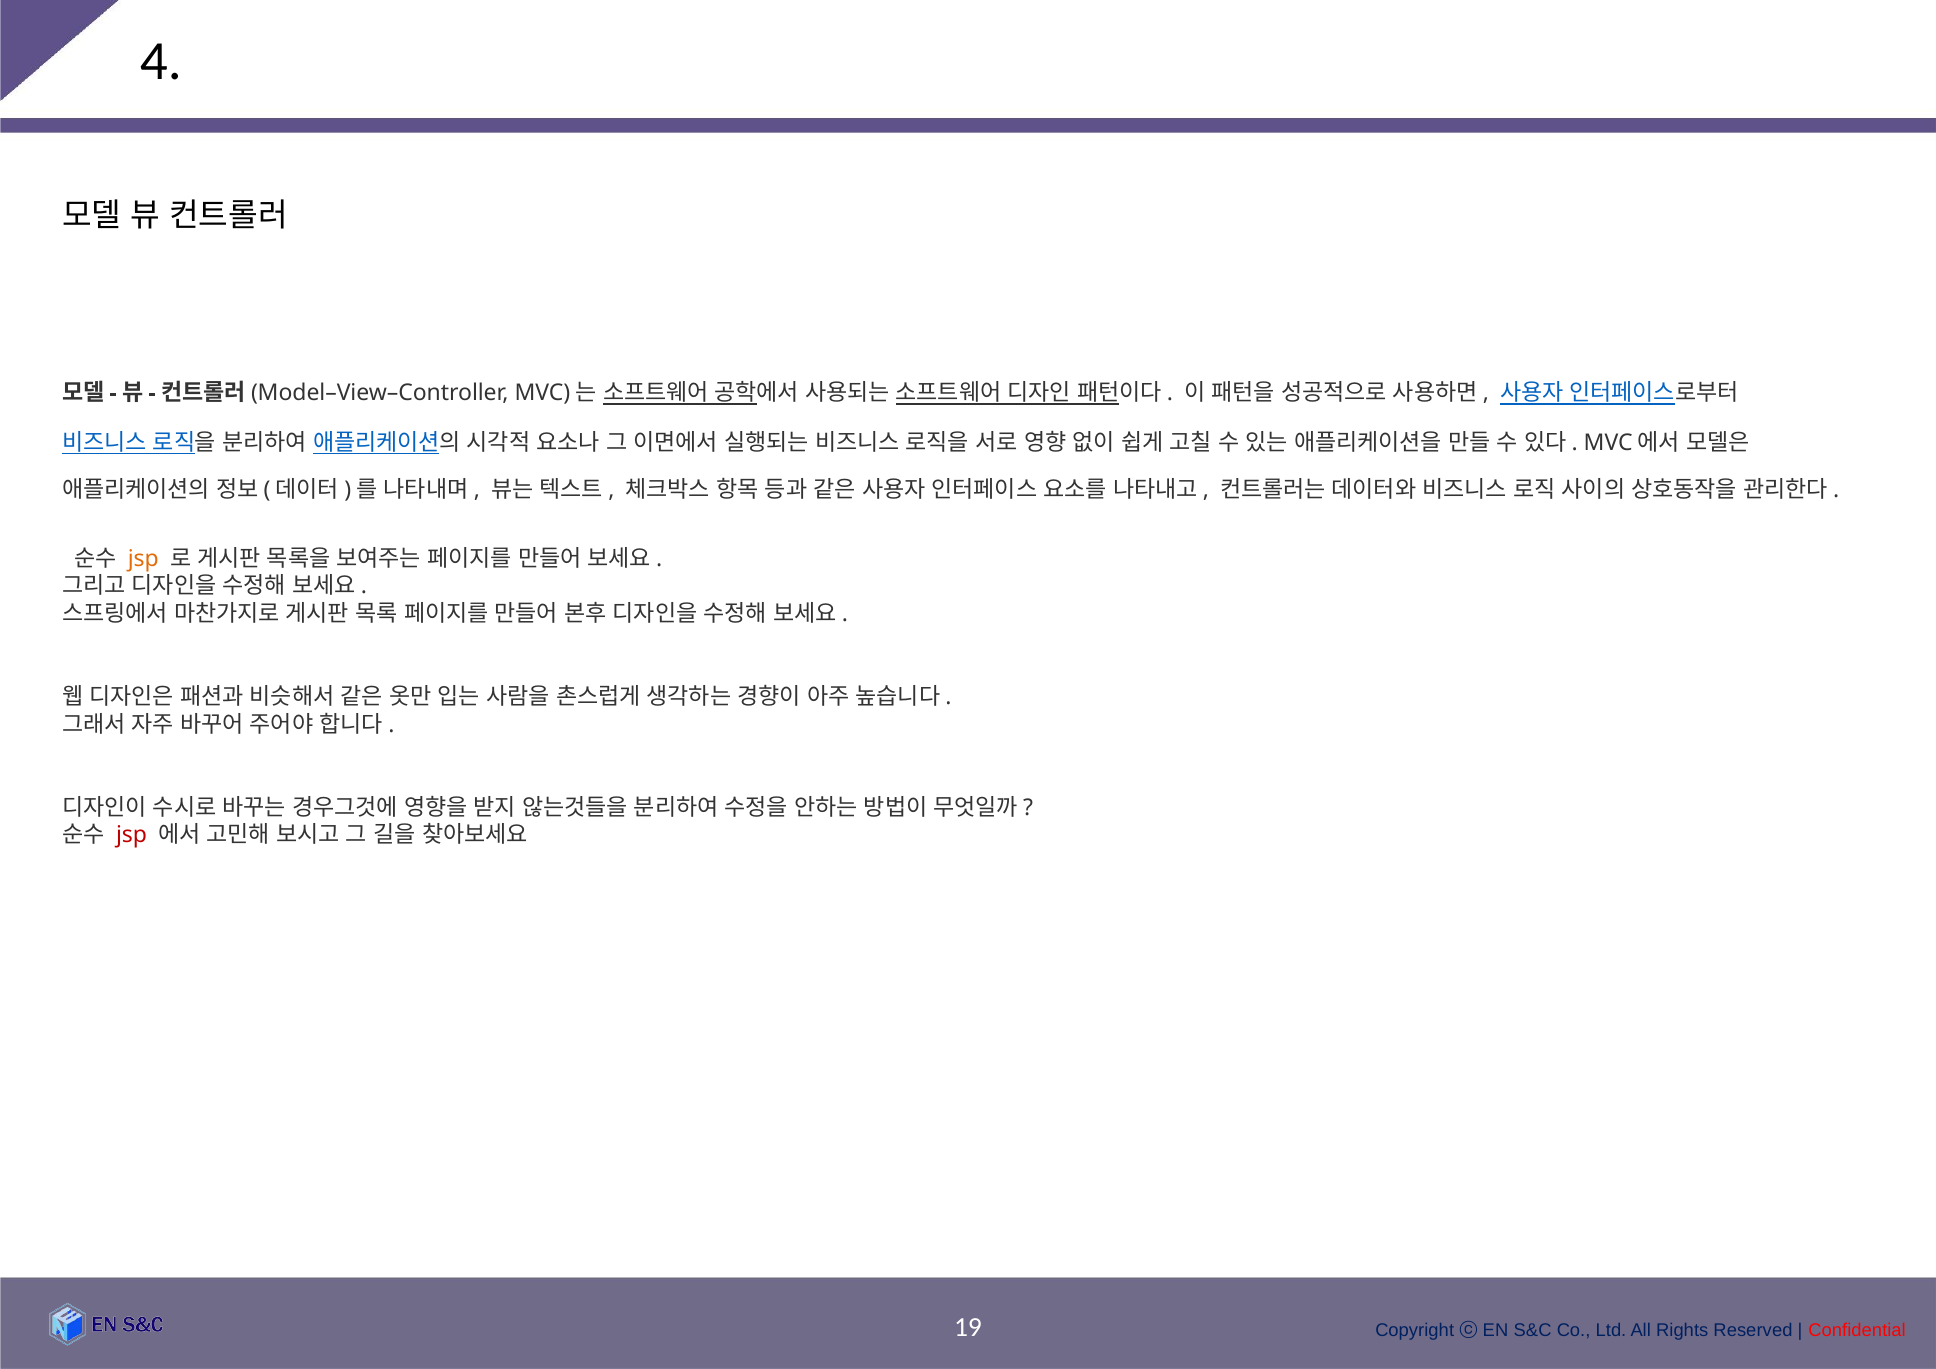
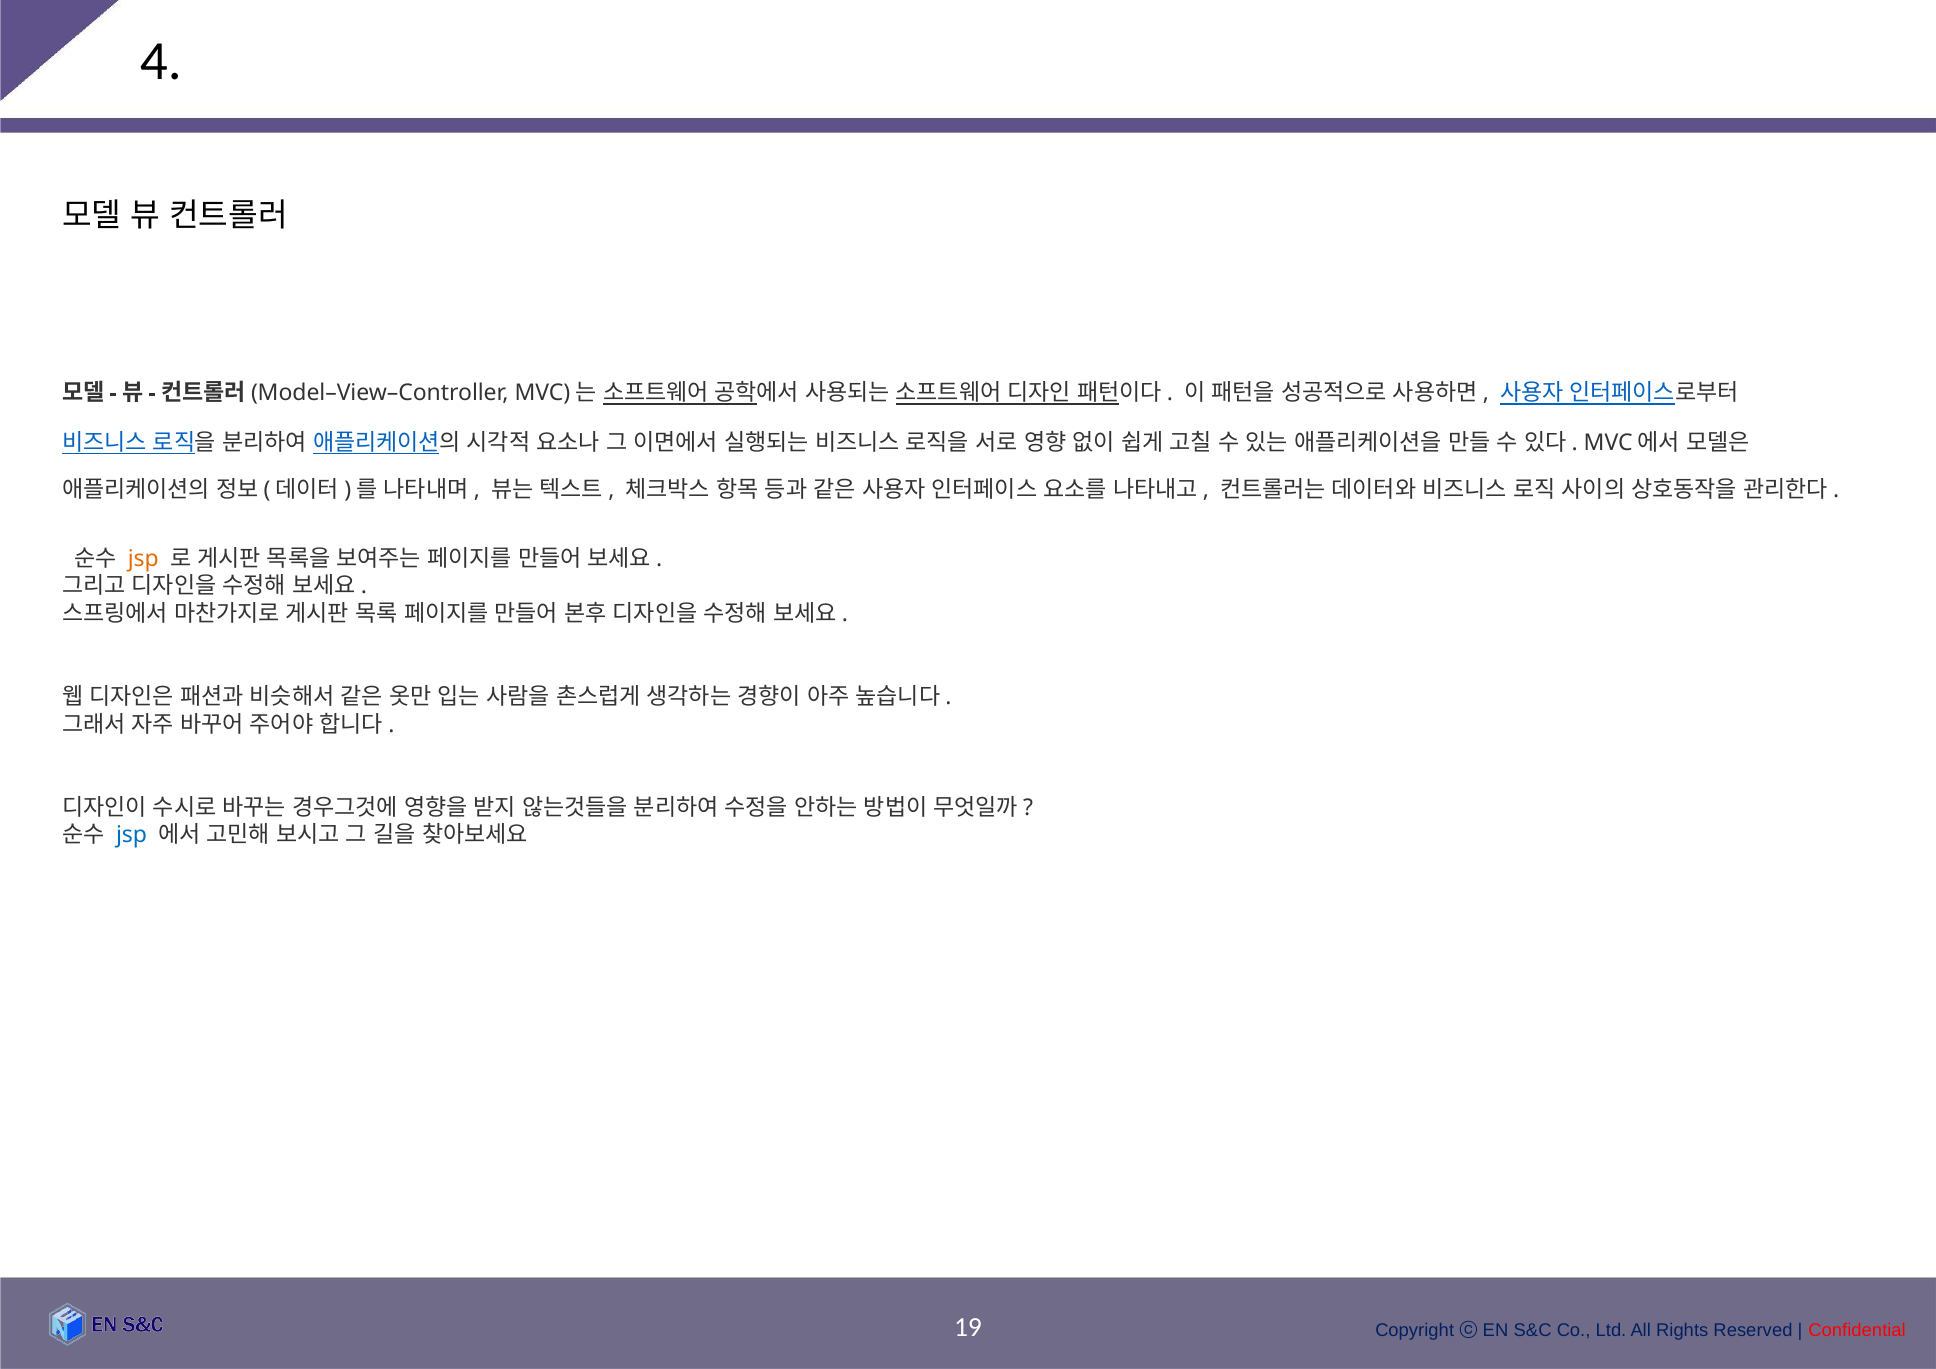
jsp colour: red -> blue (132, 835)
